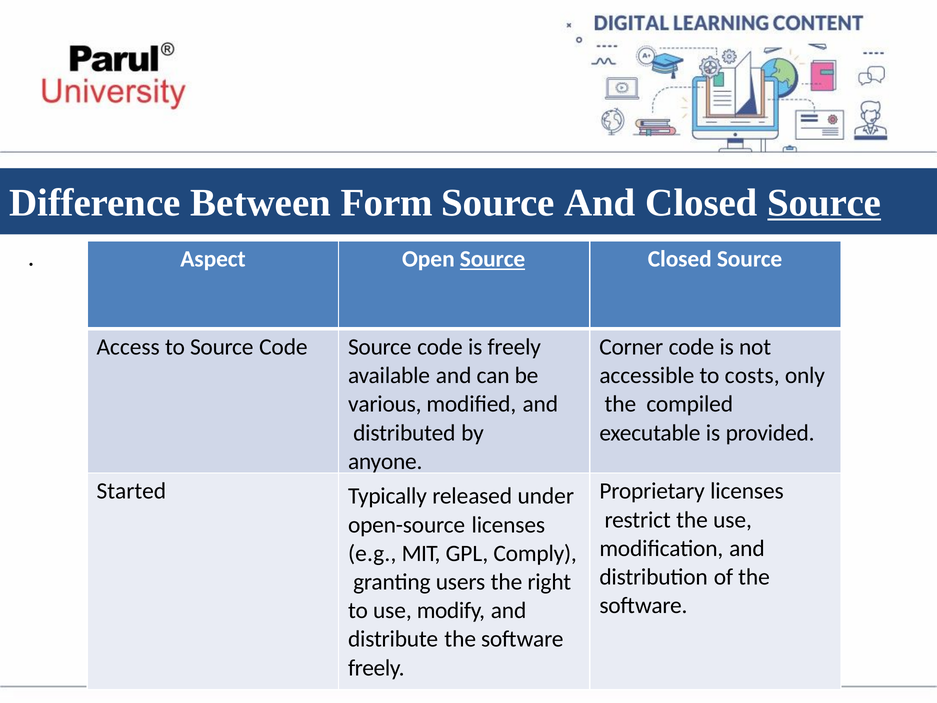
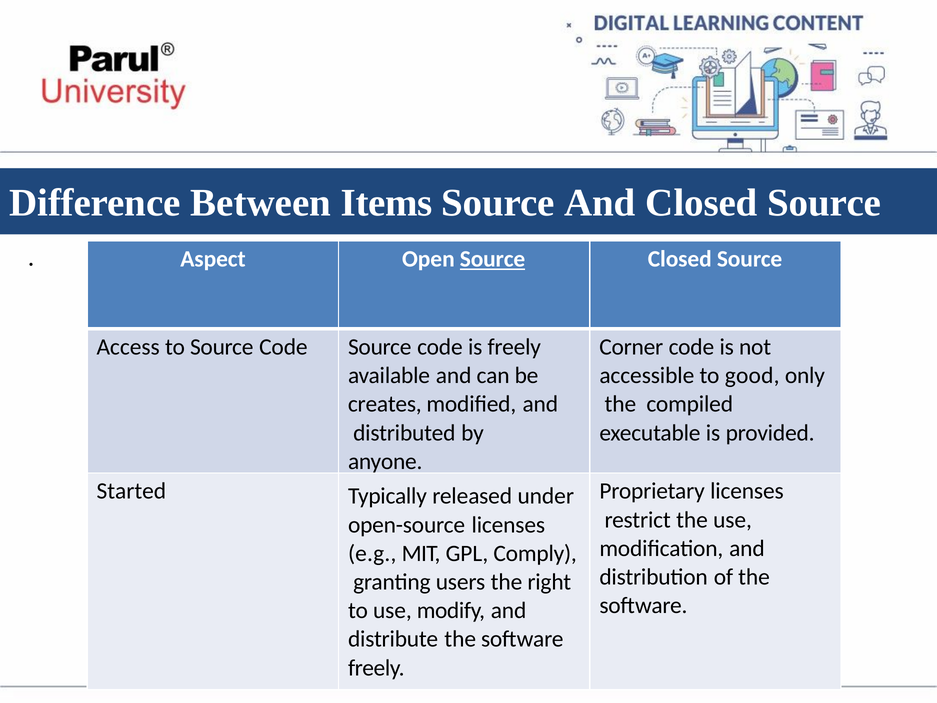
Form: Form -> Items (387, 203)
Source underline: present -> none (824, 203)
costs: costs -> good (752, 375)
various: various -> creates (385, 404)
